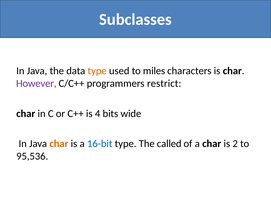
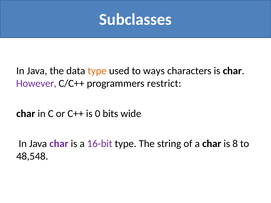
miles: miles -> ways (154, 71)
4: 4 -> 0 (98, 114)
char colour: orange -> purple (59, 144)
16-bit colour: blue -> purple (100, 144)
called: called -> string (169, 144)
2: 2 -> 8 (235, 144)
95,536: 95,536 -> 48,548 (32, 156)
